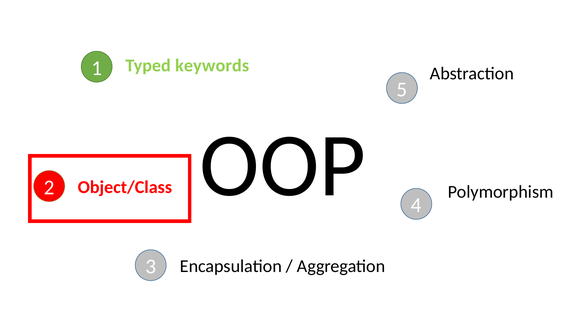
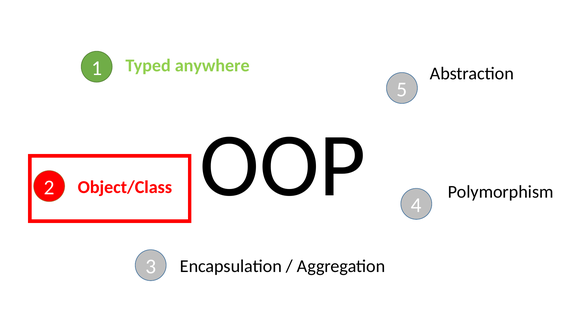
keywords: keywords -> anywhere (212, 65)
